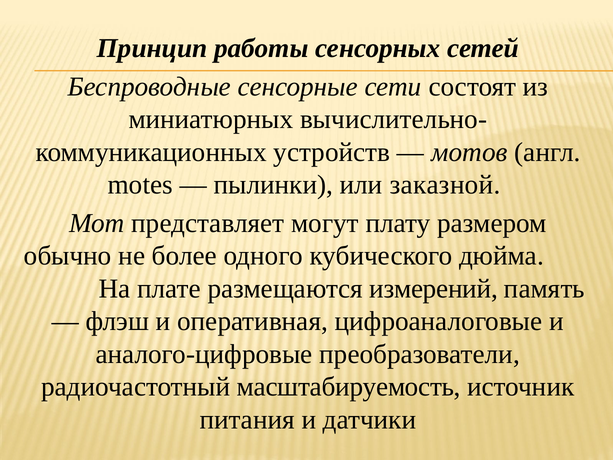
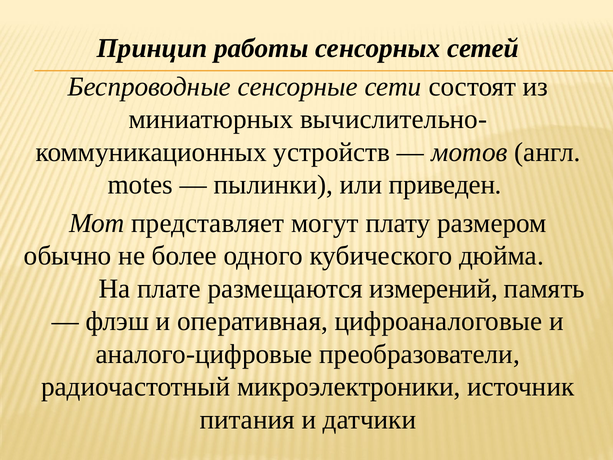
заказной: заказной -> приведен (445, 185)
масштабируемость: масштабируемость -> микроэлектроники (349, 387)
